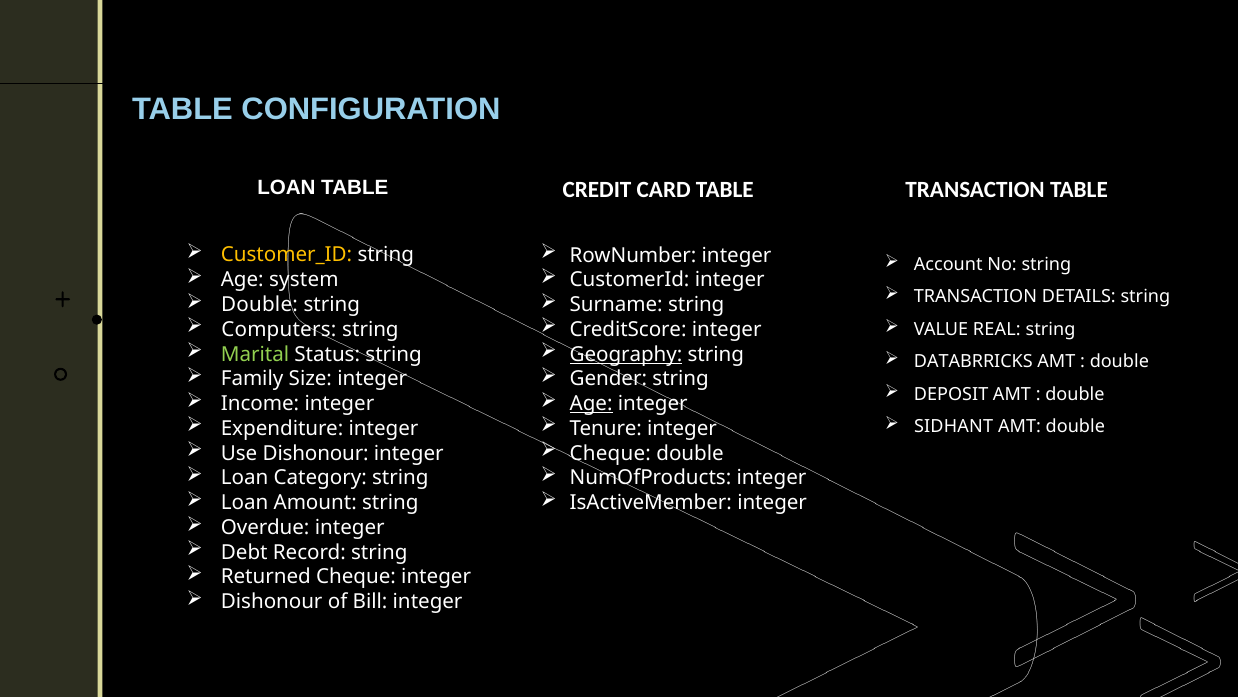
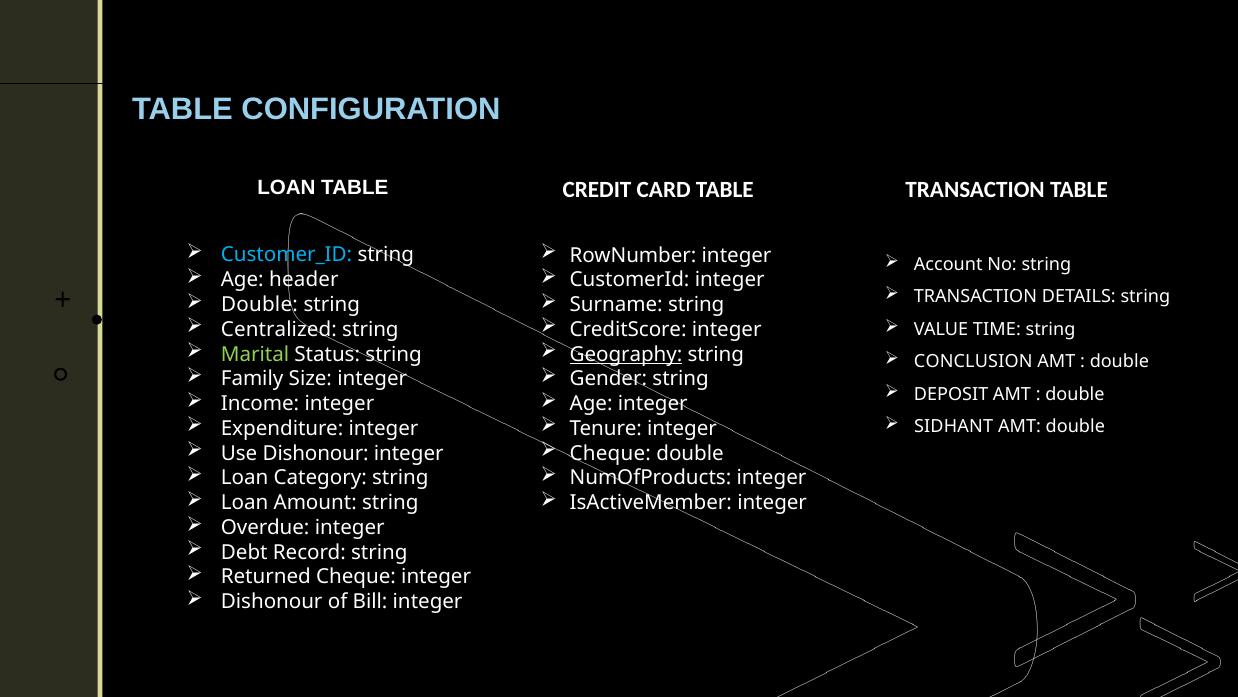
Customer_ID colour: yellow -> light blue (287, 255)
system: system -> header (304, 280)
Computers: Computers -> Centralized (279, 329)
REAL: REAL -> TIME (997, 329)
DATABRRICKS: DATABRRICKS -> CONCLUSION (973, 362)
Age underline: present -> none (591, 403)
